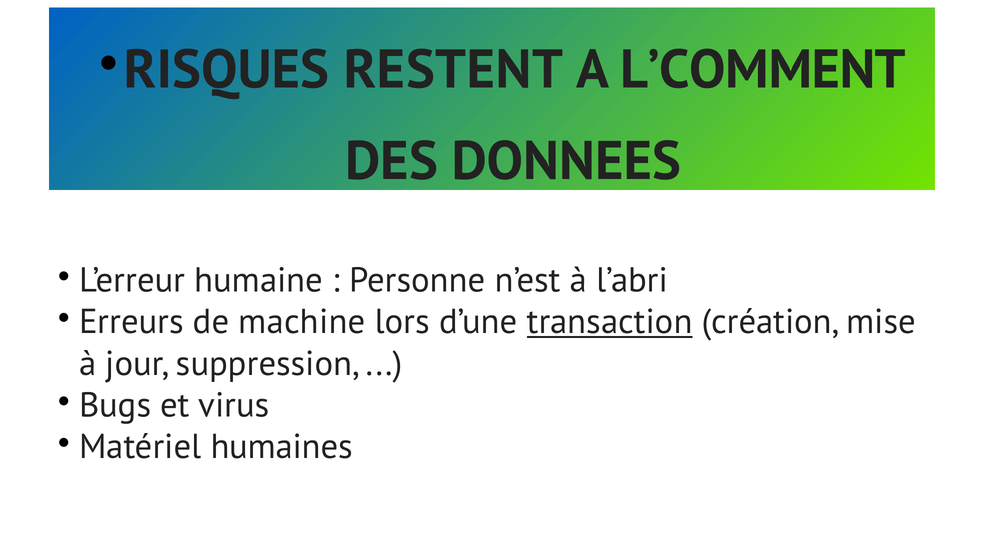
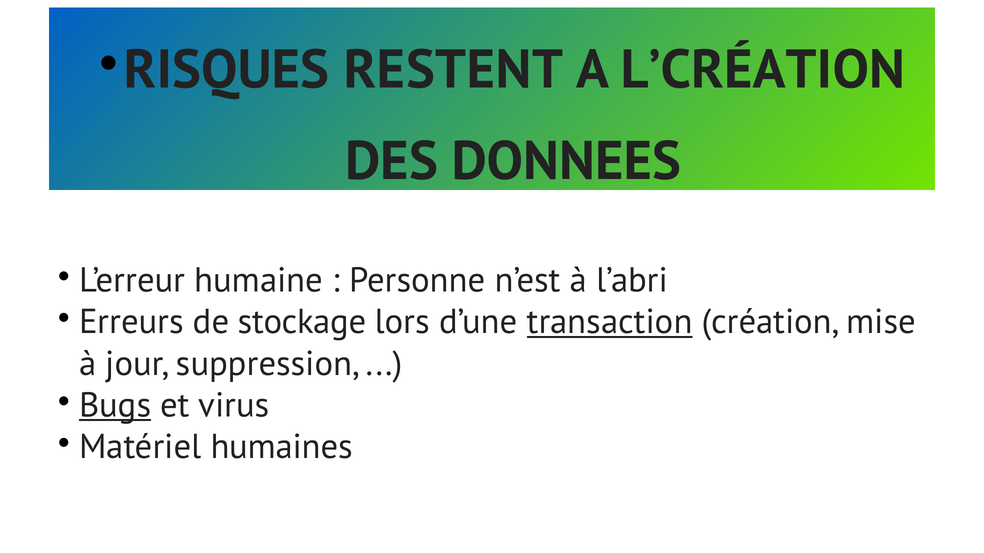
L’COMMENT: L’COMMENT -> L’CRÉATION (763, 70)
machine: machine -> stockage (302, 322)
Bugs underline: none -> present (115, 406)
